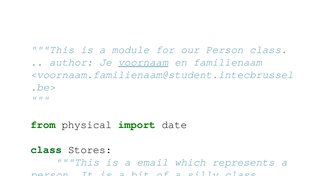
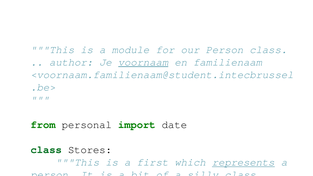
from physical: physical -> personal (87, 125)
a email: email -> first (153, 162)
represents underline: none -> present (243, 162)
